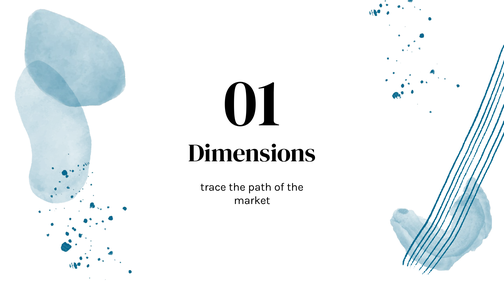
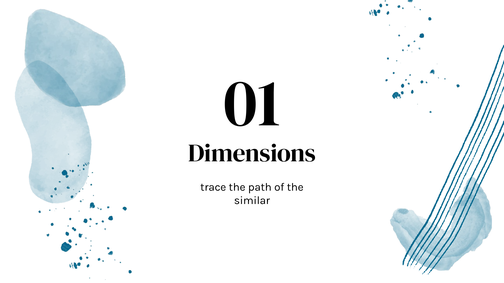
market: market -> similar (252, 201)
